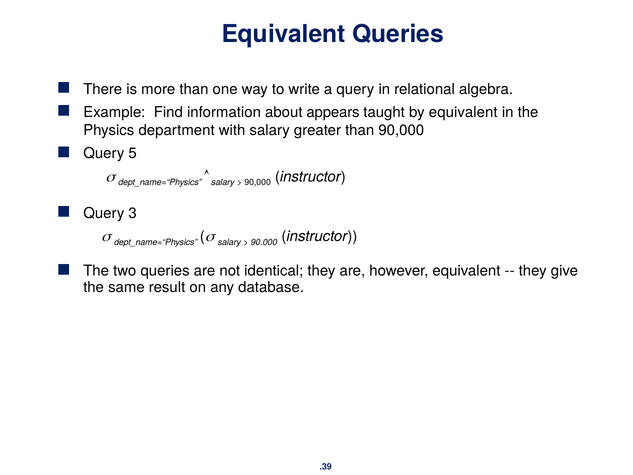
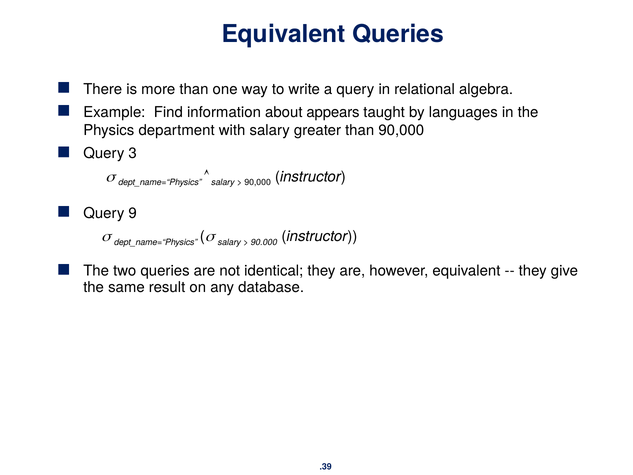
by equivalent: equivalent -> languages (463, 112)
5: 5 -> 3 (133, 153)
3: 3 -> 9 (133, 213)
